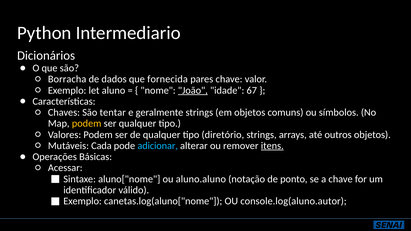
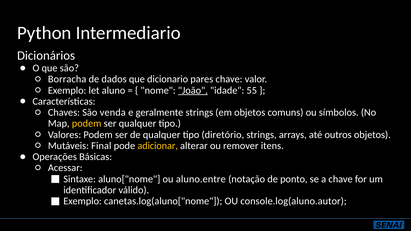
fornecida: fornecida -> dicionario (168, 79)
67: 67 -> 55 (252, 90)
tentar: tentar -> venda (113, 113)
Cada: Cada -> Final (101, 146)
adicionar colour: light blue -> yellow (158, 146)
itens underline: present -> none (272, 146)
aluno.aluno: aluno.aluno -> aluno.entre (201, 179)
